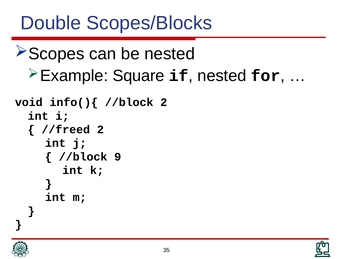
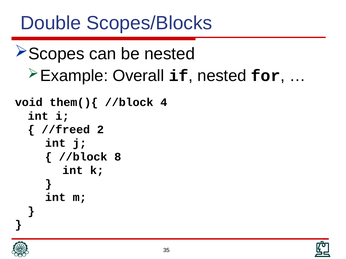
Square: Square -> Overall (138, 76)
info(){: info(){ -> them(){ (74, 103)
//block 2: 2 -> 4 (164, 103)
9: 9 -> 8 (118, 157)
